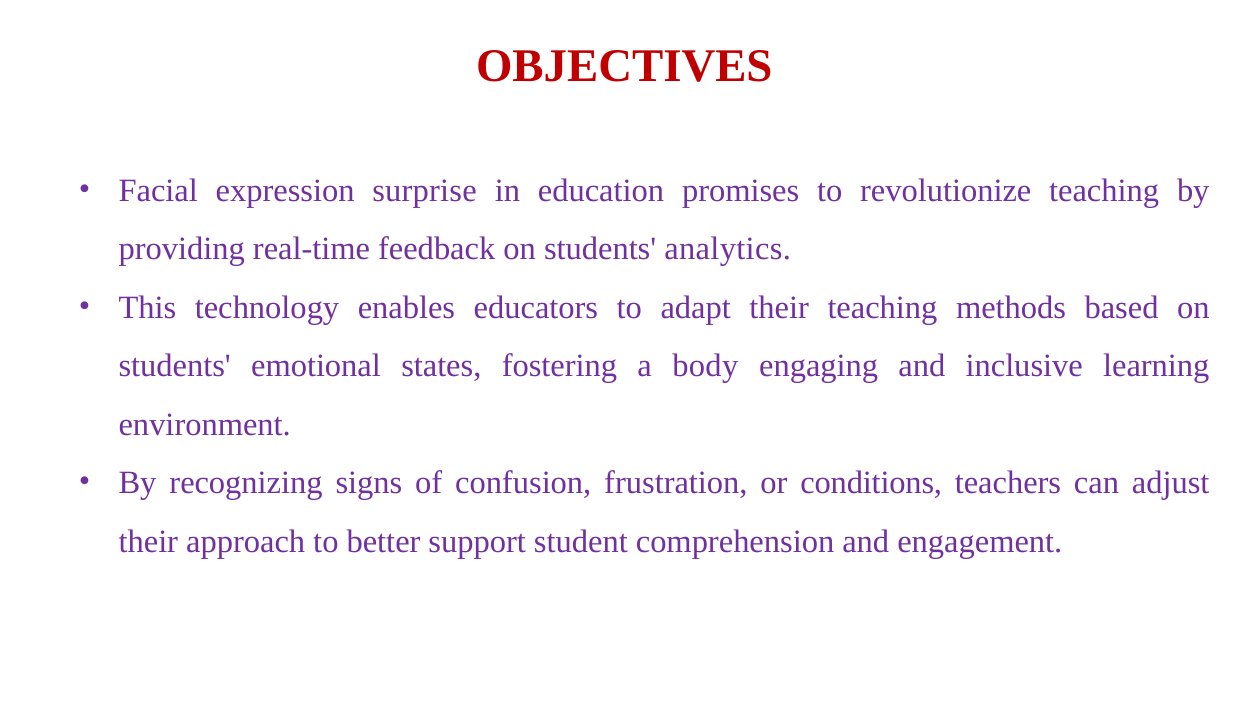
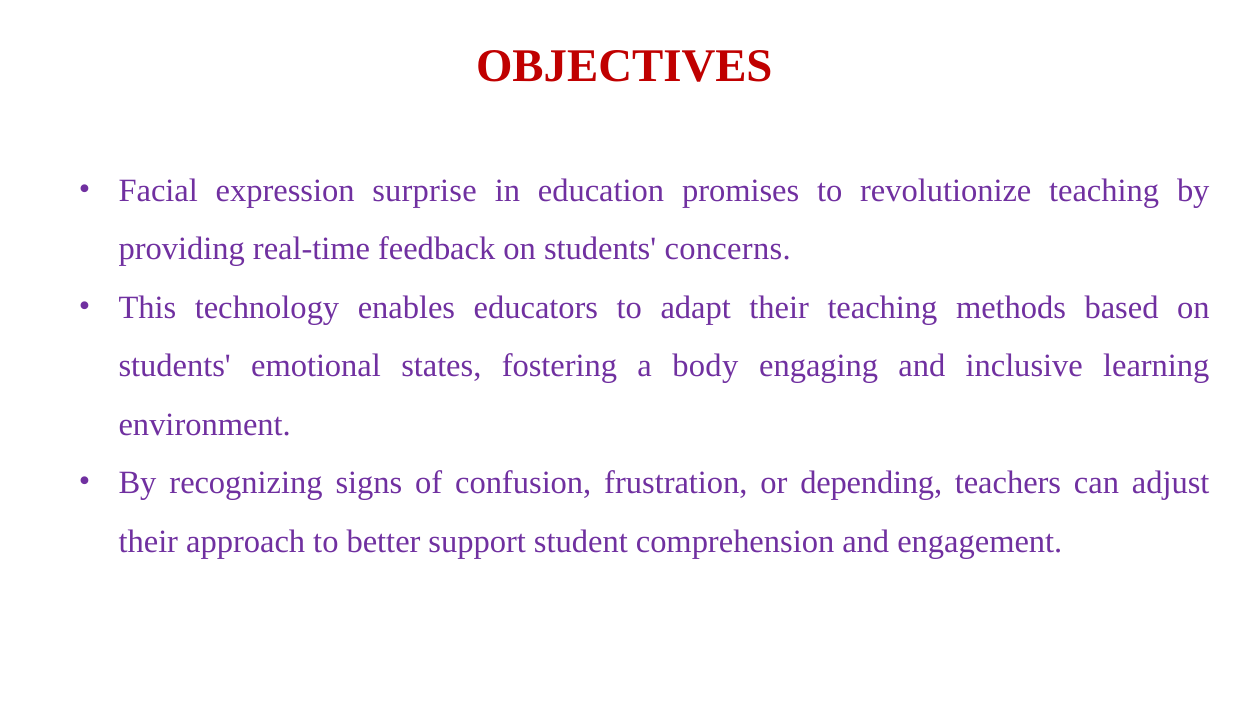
analytics: analytics -> concerns (728, 249)
conditions: conditions -> depending (871, 483)
